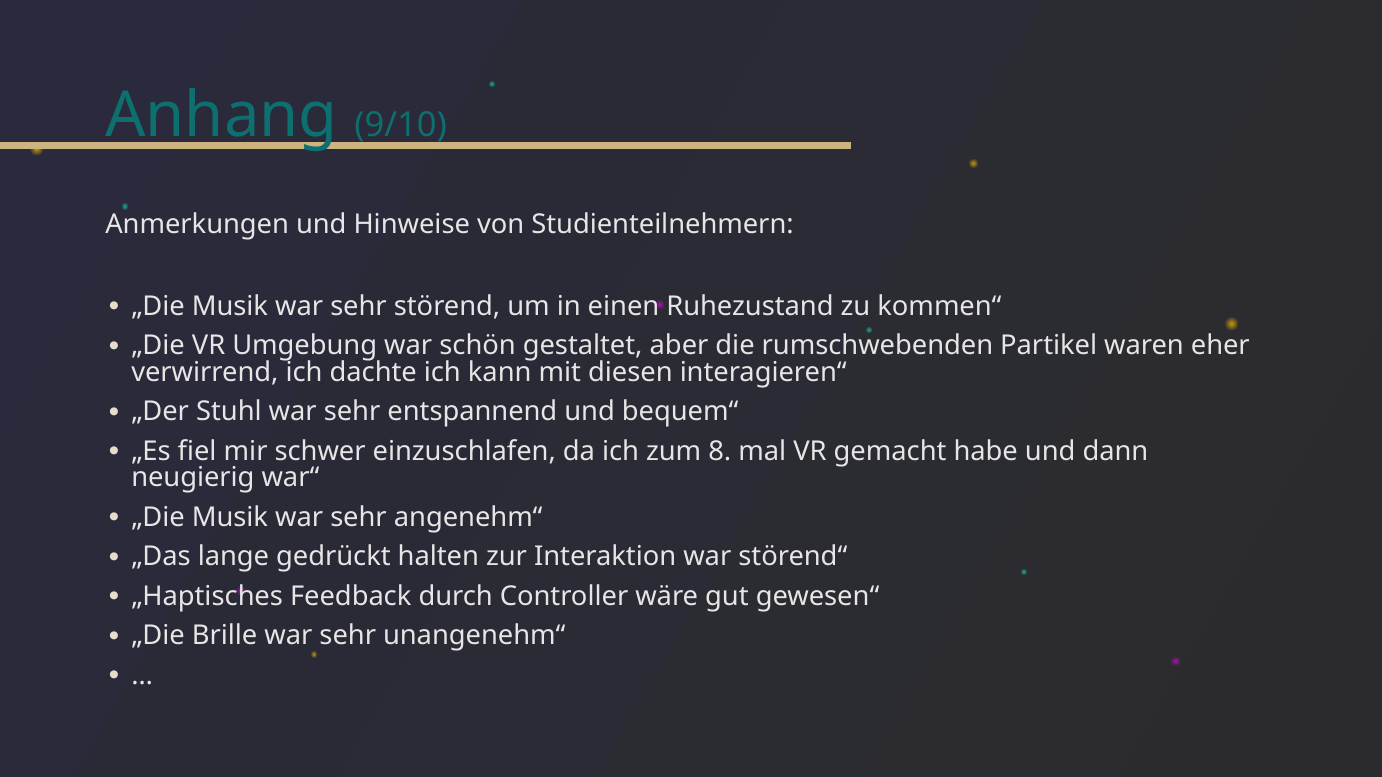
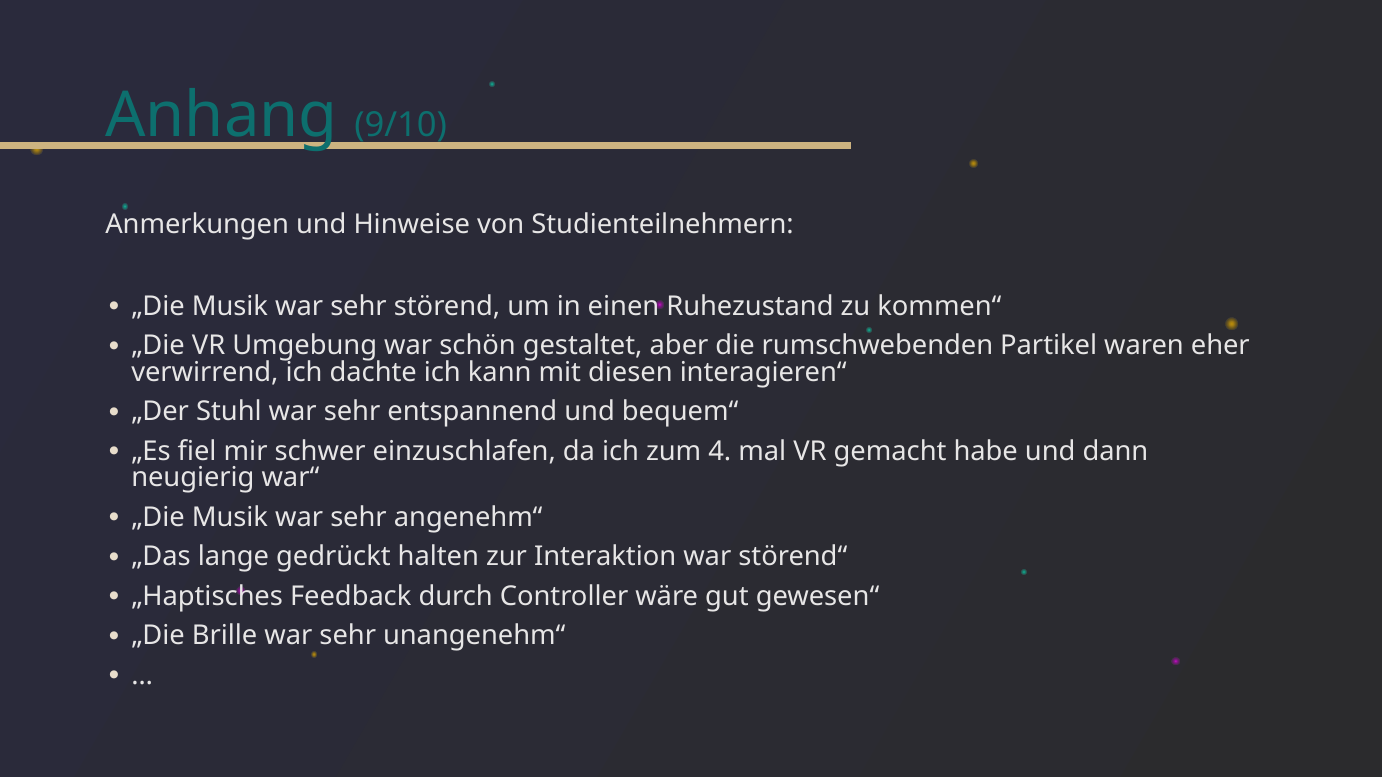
8: 8 -> 4 (720, 451)
